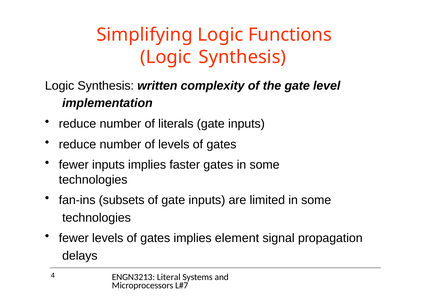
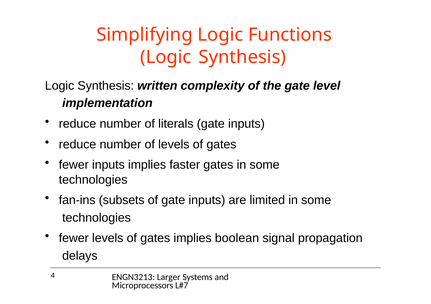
element: element -> boolean (237, 239)
Literal: Literal -> Larger (169, 278)
